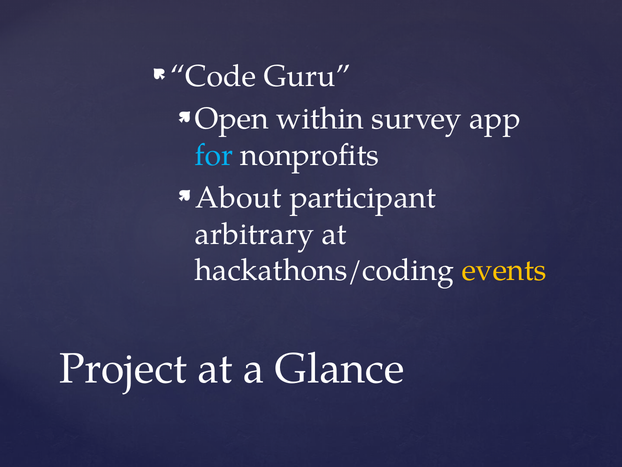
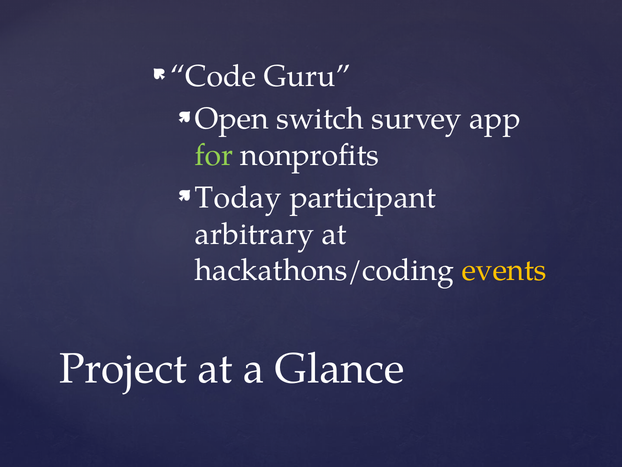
within: within -> switch (320, 119)
for colour: light blue -> light green (214, 155)
About: About -> Today (238, 198)
